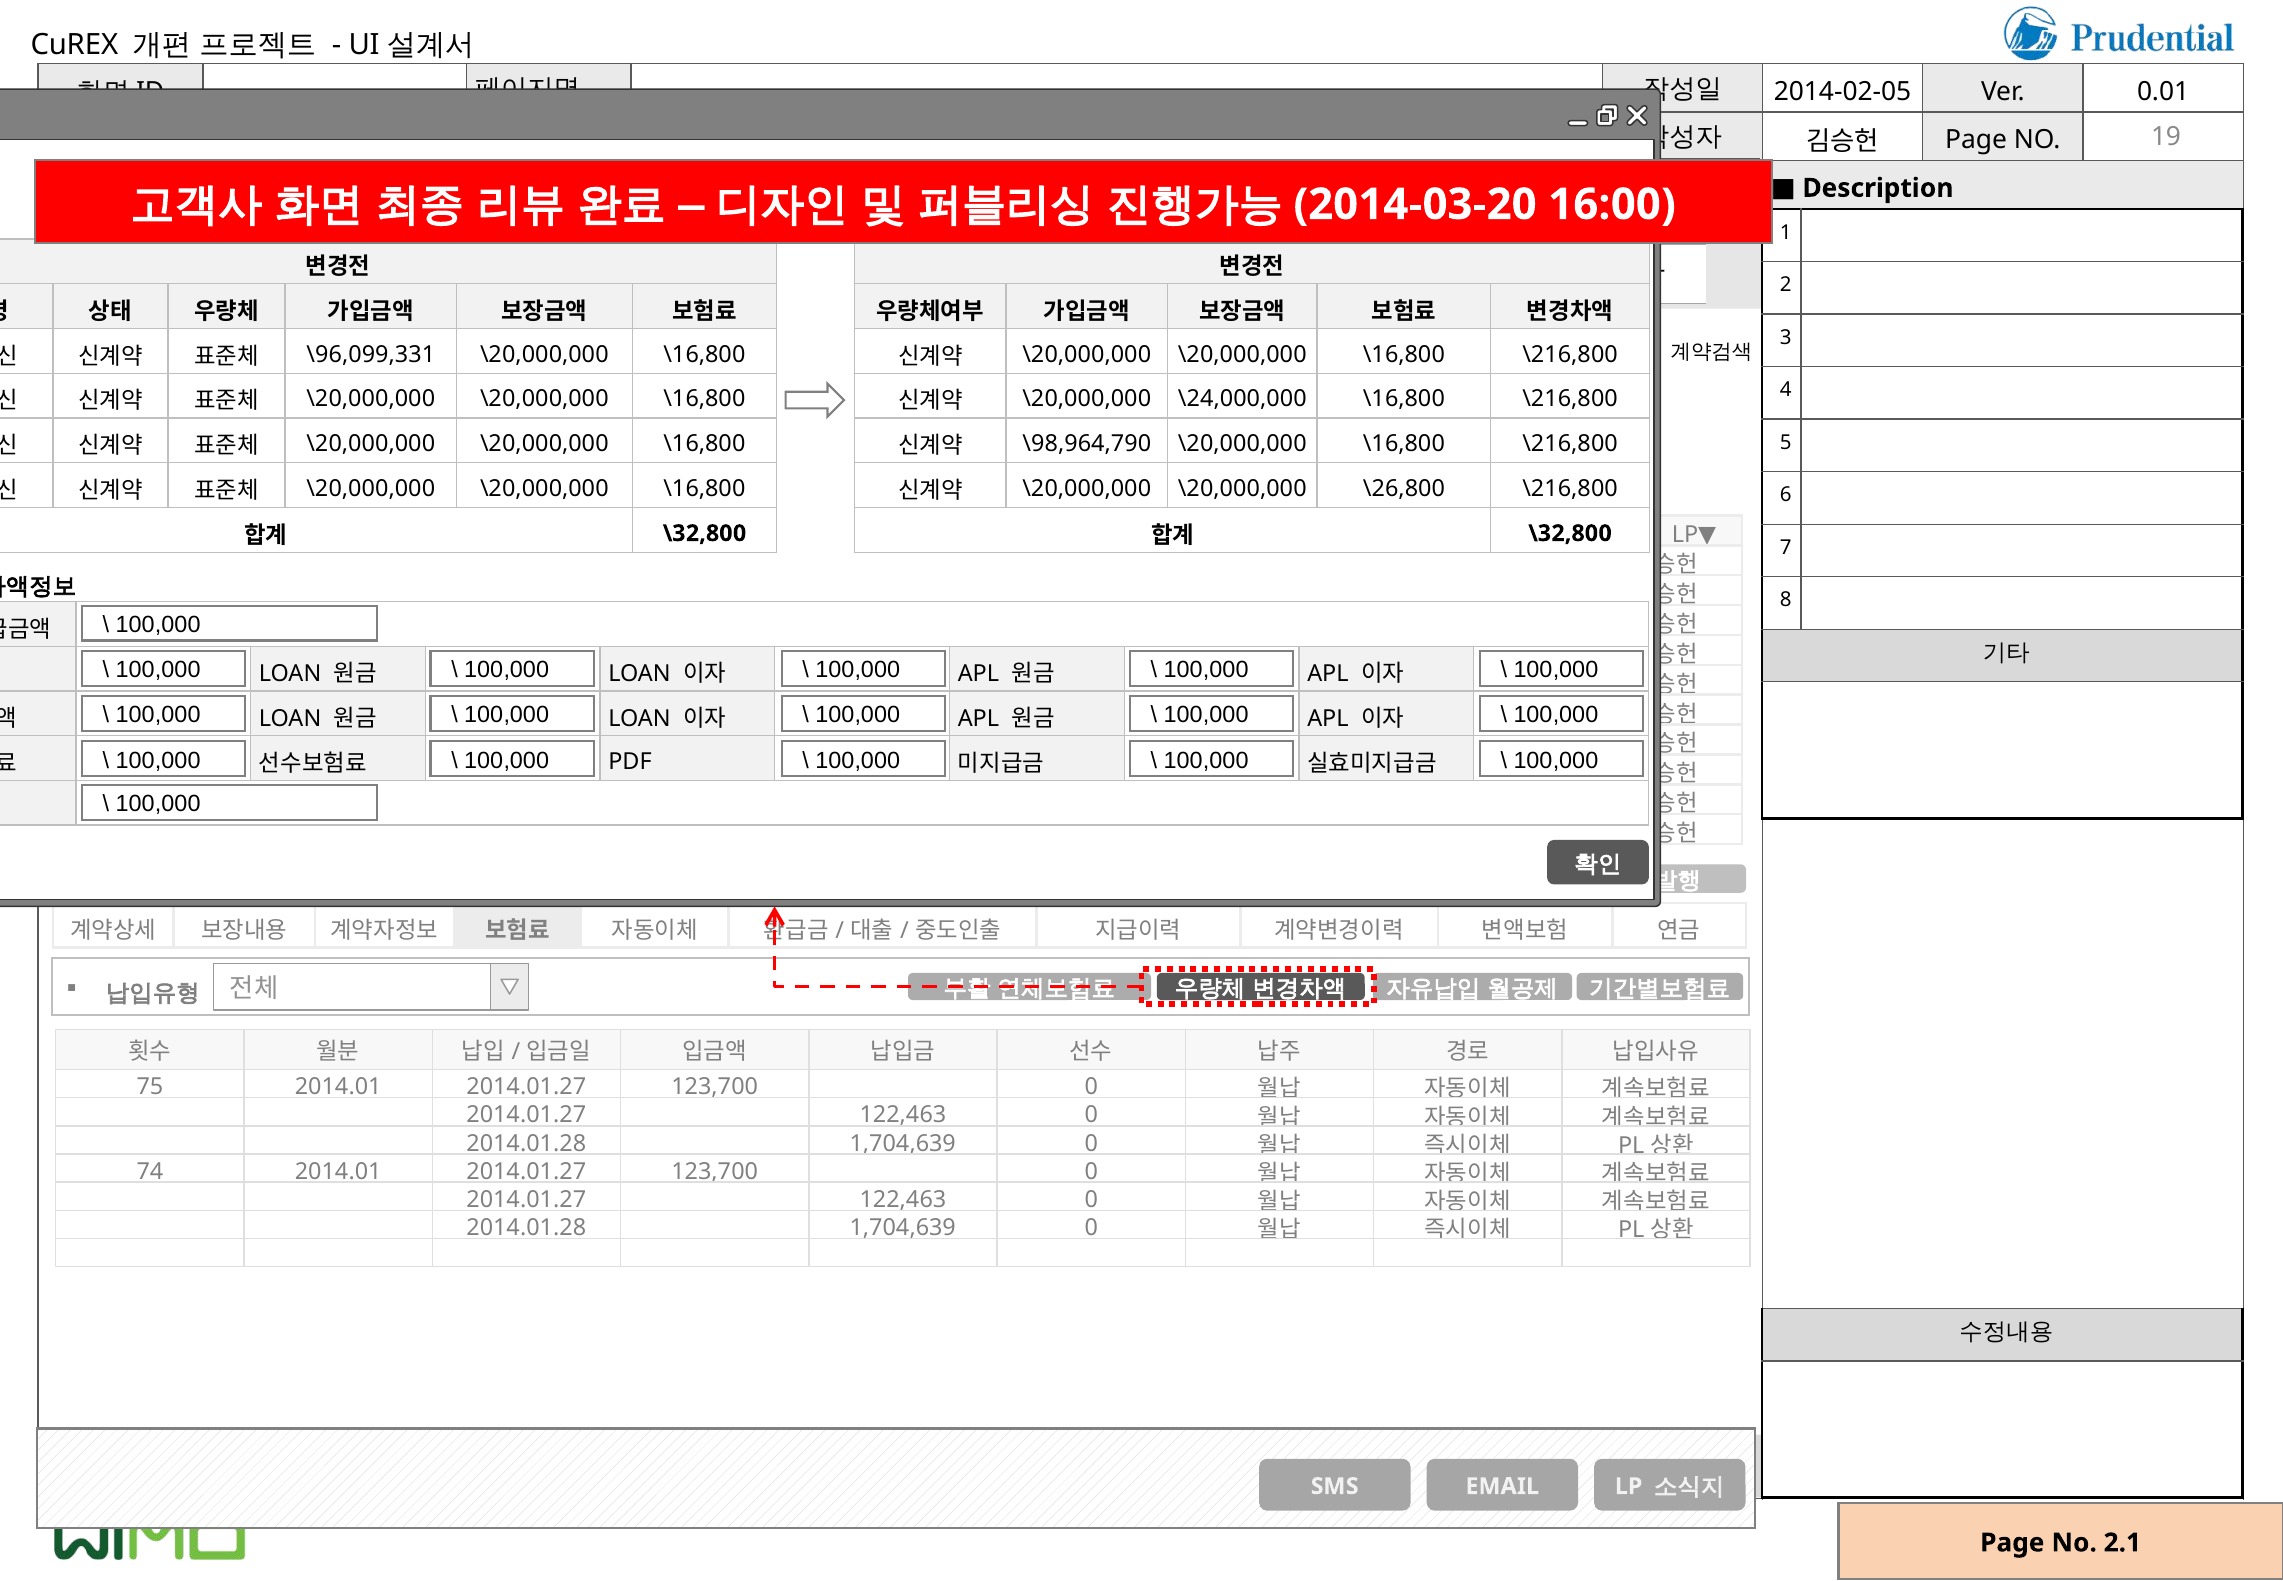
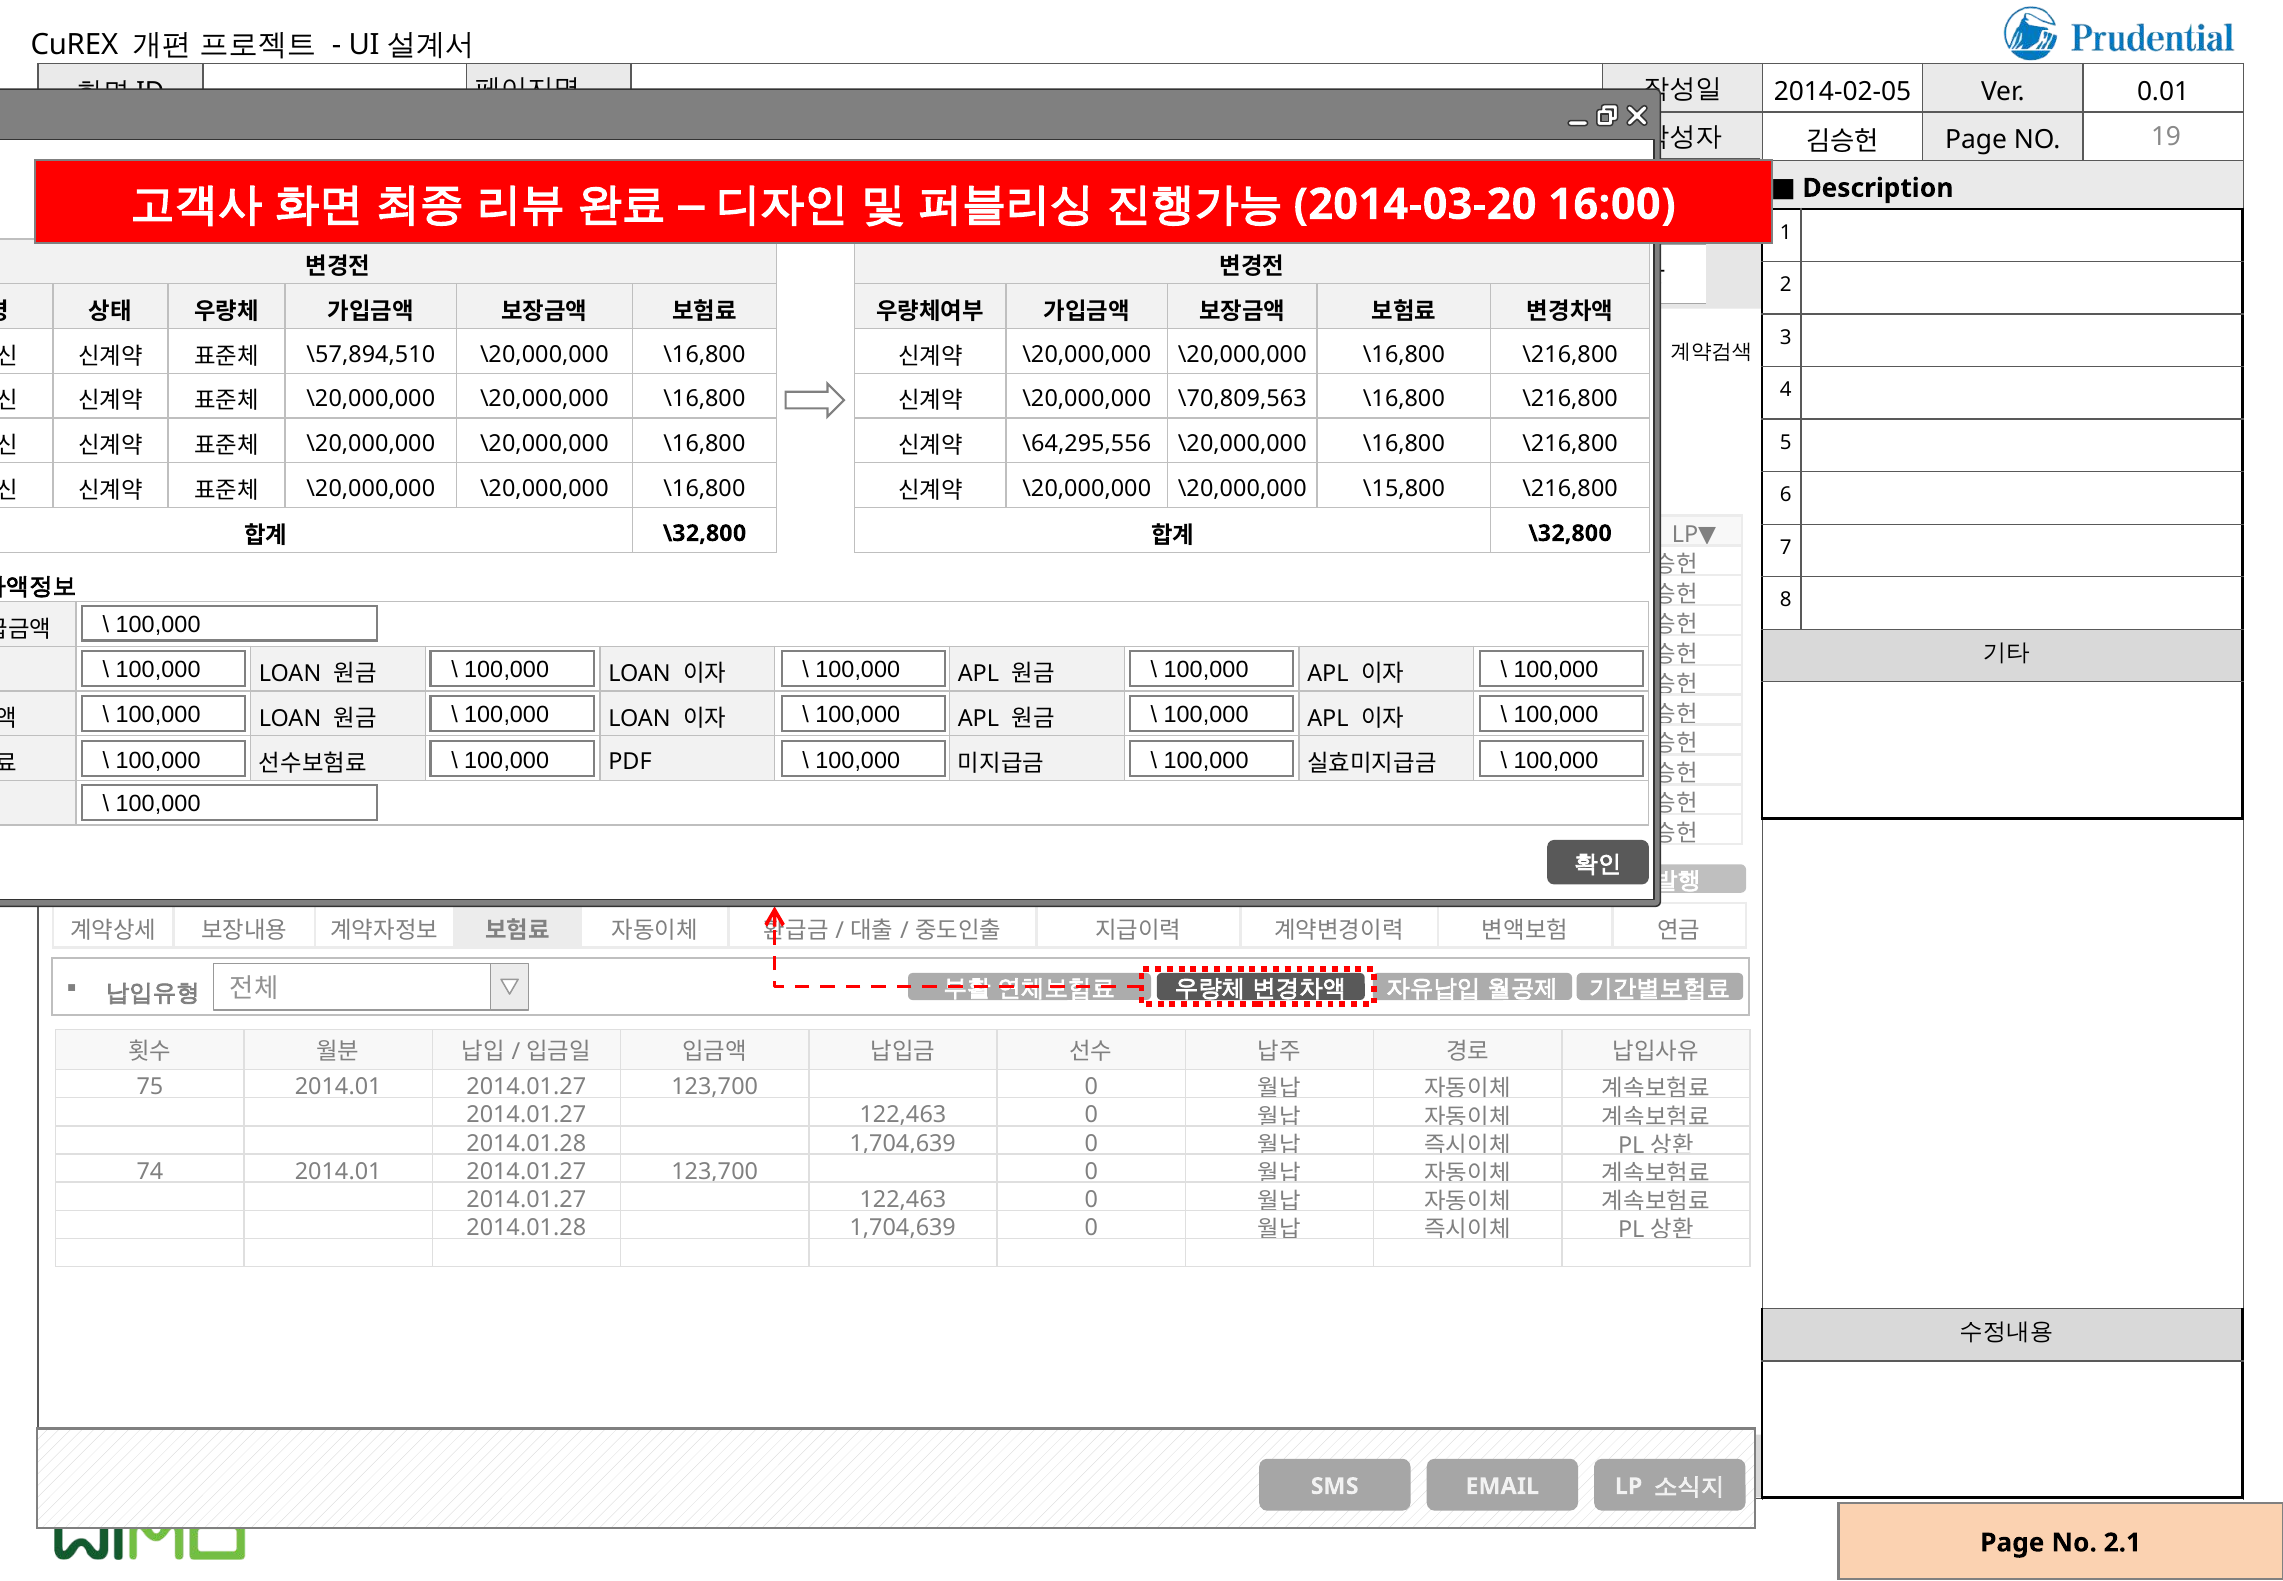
\96,099,331: \96,099,331 -> \57,894,510 (371, 354)
\24,000,000: \24,000,000 -> \70,809,563 (1242, 399)
\98,964,790: \98,964,790 -> \64,295,556 (1087, 444)
\26,800: \26,800 -> \15,800 (1404, 489)
